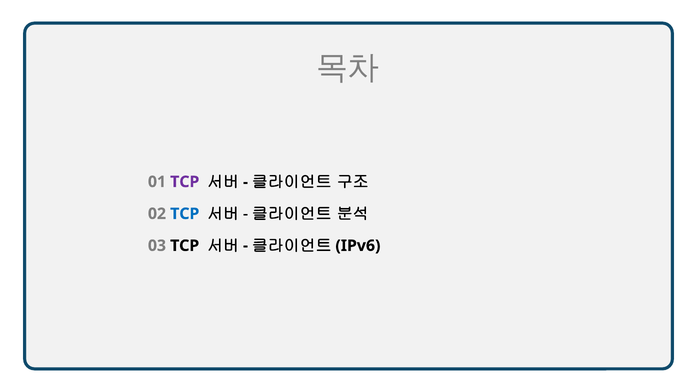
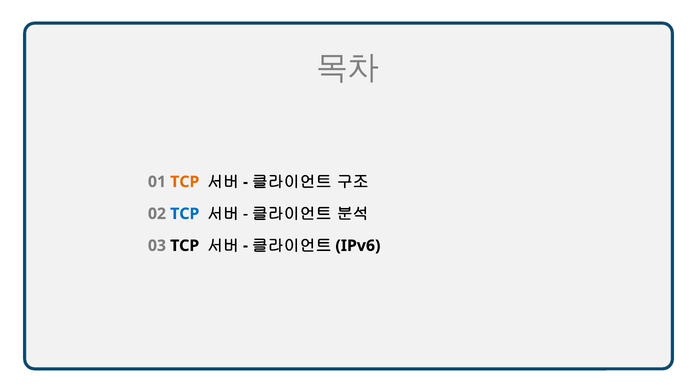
TCP colour: purple -> orange (185, 182)
